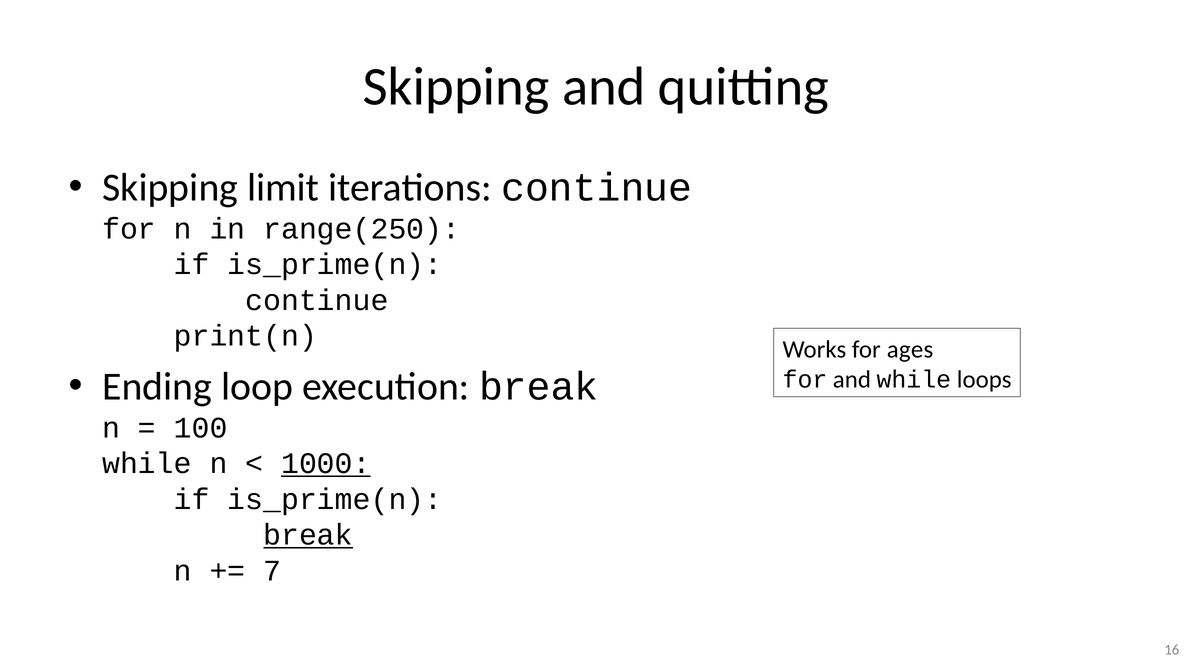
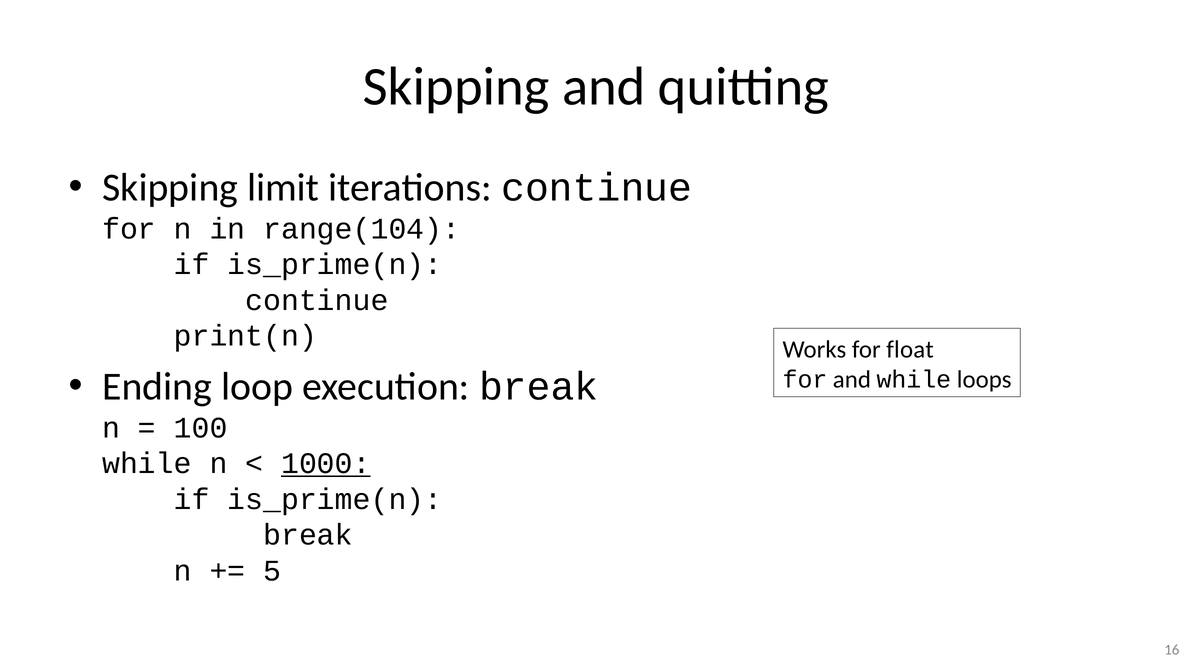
range(250: range(250 -> range(104 (362, 229)
ages: ages -> float (910, 350)
break underline: present -> none (308, 535)
7: 7 -> 5 (272, 571)
